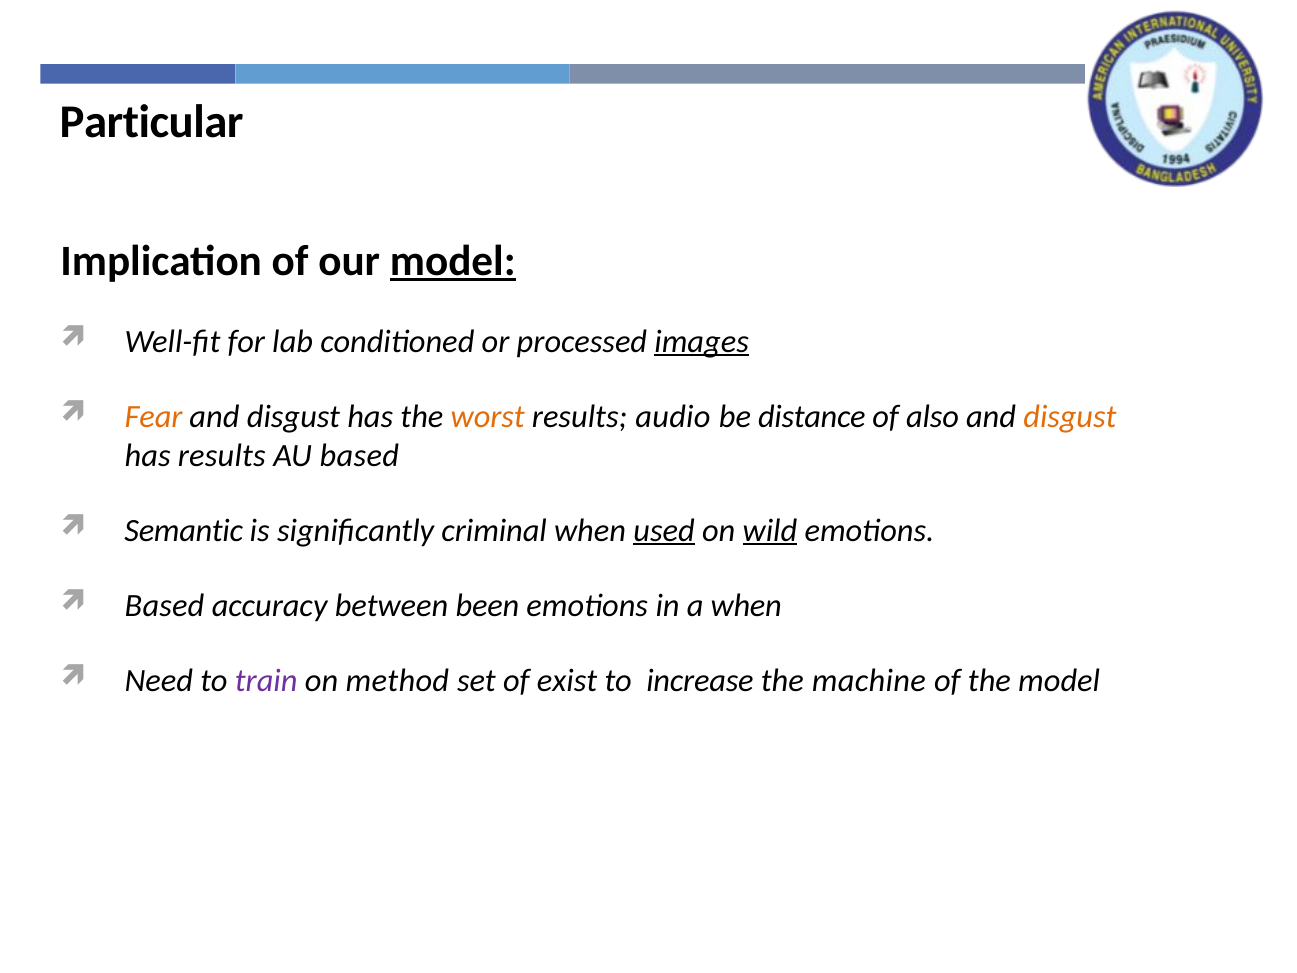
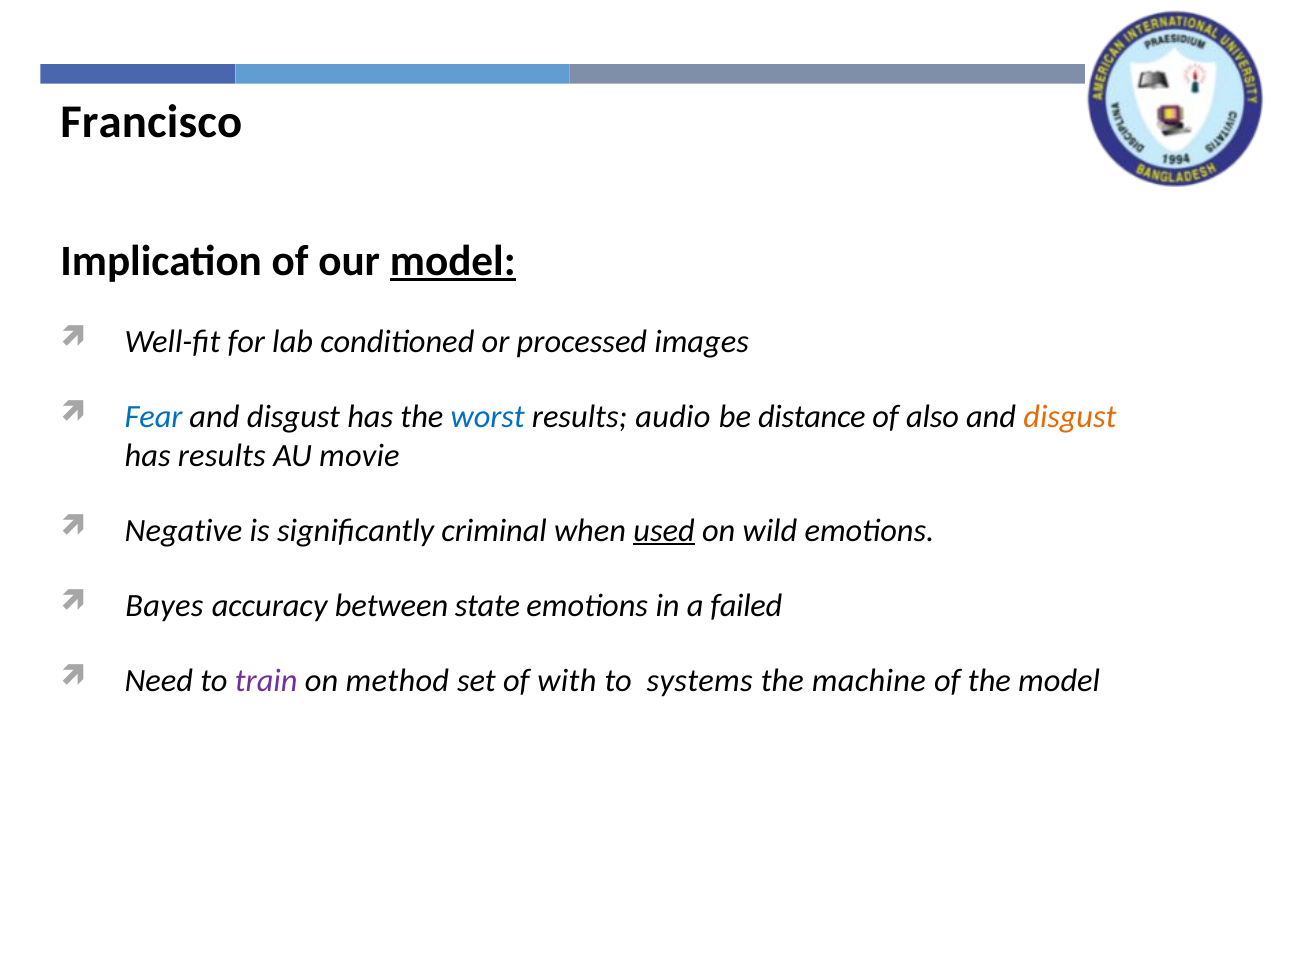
Particular: Particular -> Francisco (151, 122)
images underline: present -> none (702, 341)
Fear colour: orange -> blue (154, 416)
worst colour: orange -> blue (488, 416)
AU based: based -> movie (359, 455)
Semantic: Semantic -> Negative (184, 530)
wild underline: present -> none (770, 530)
Based: Based -> Bayes (164, 605)
been: been -> state (487, 605)
a when: when -> failed (746, 605)
exist: exist -> with (567, 680)
increase: increase -> systems (700, 680)
